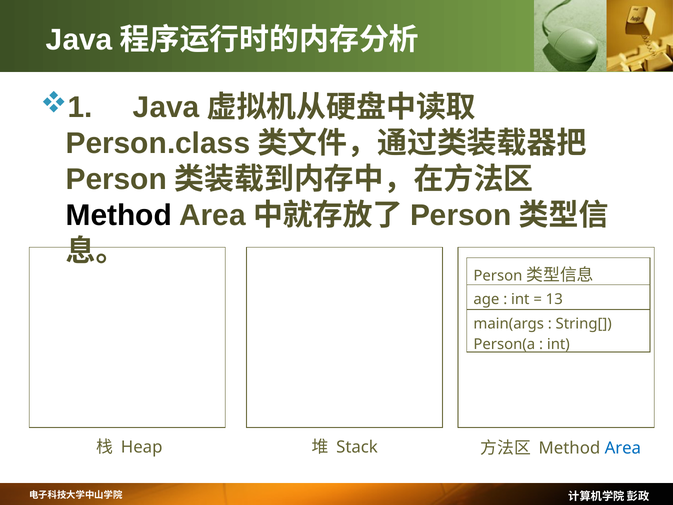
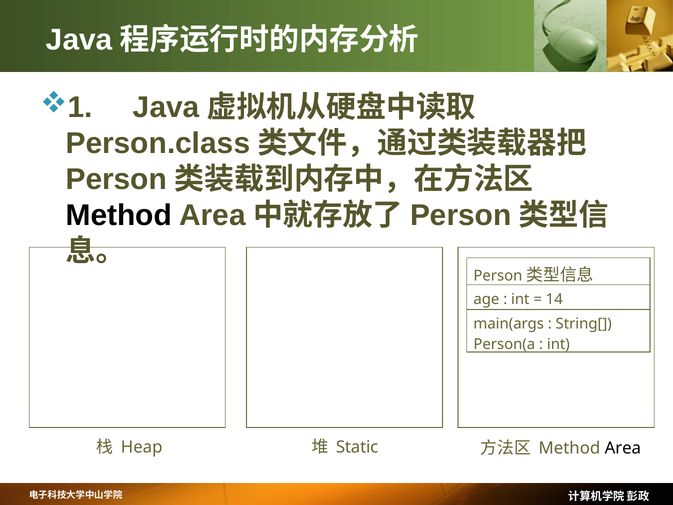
13: 13 -> 14 (554, 299)
Stack: Stack -> Static (357, 447)
Area colour: blue -> black (623, 448)
